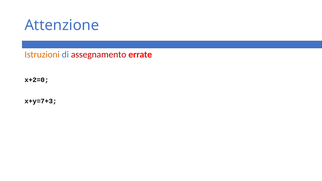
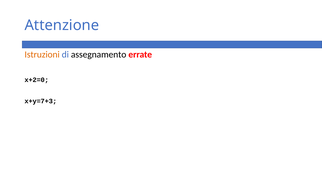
assegnamento colour: red -> black (99, 54)
